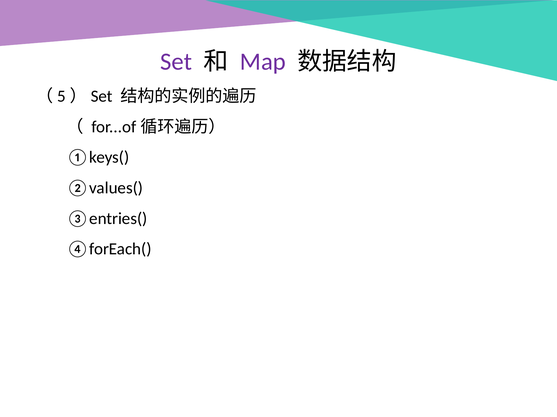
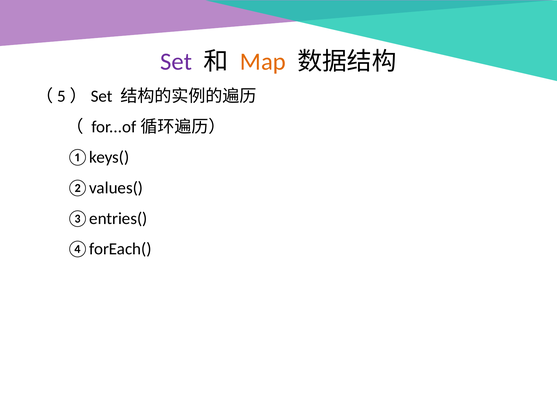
Map colour: purple -> orange (263, 62)
